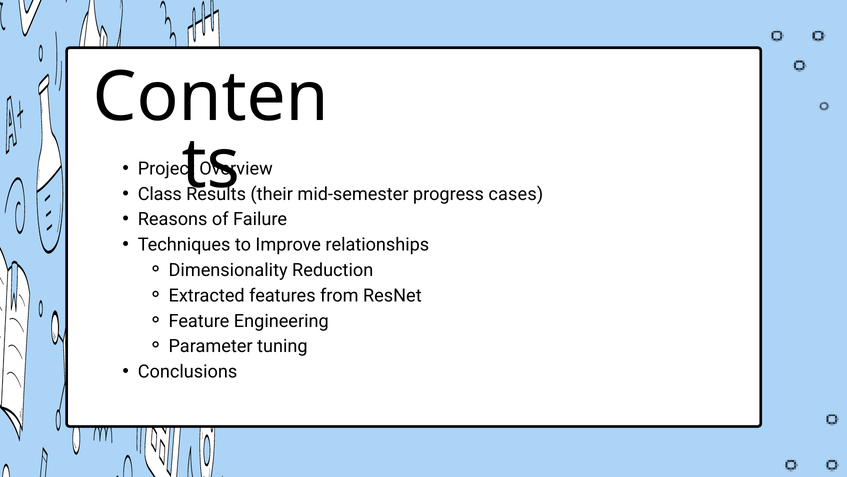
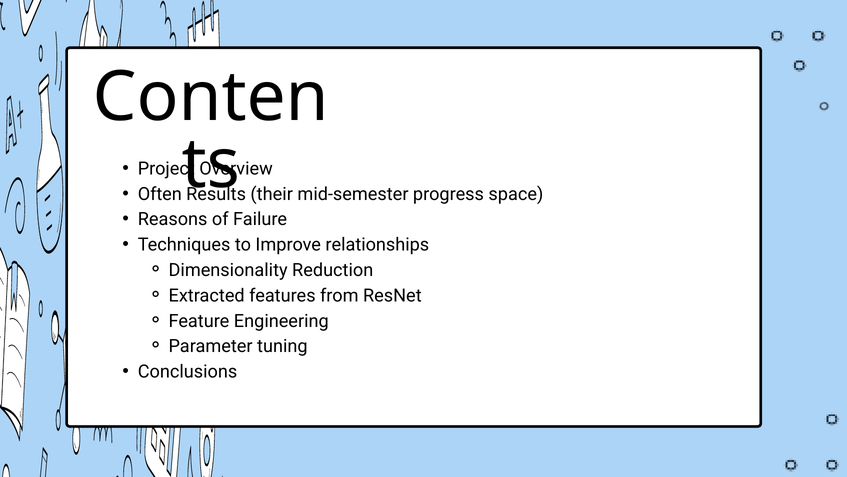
Class: Class -> Often (160, 194)
cases: cases -> space (516, 194)
